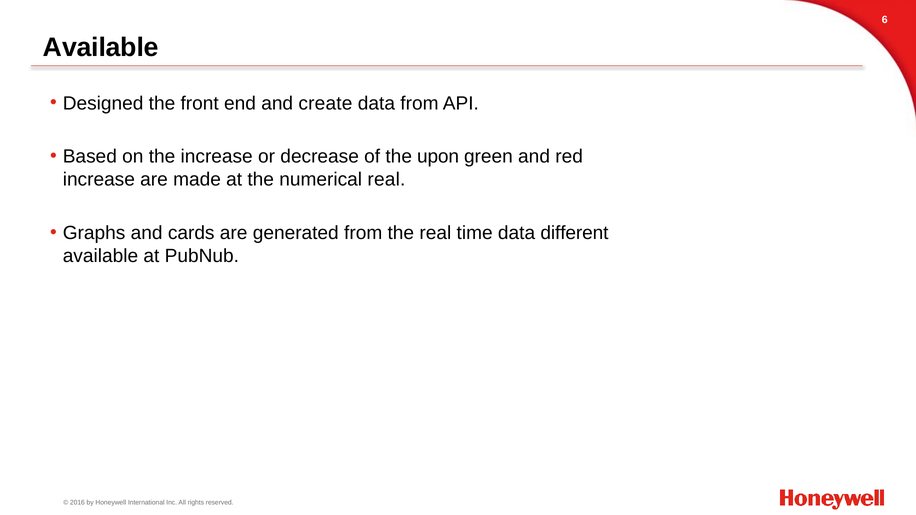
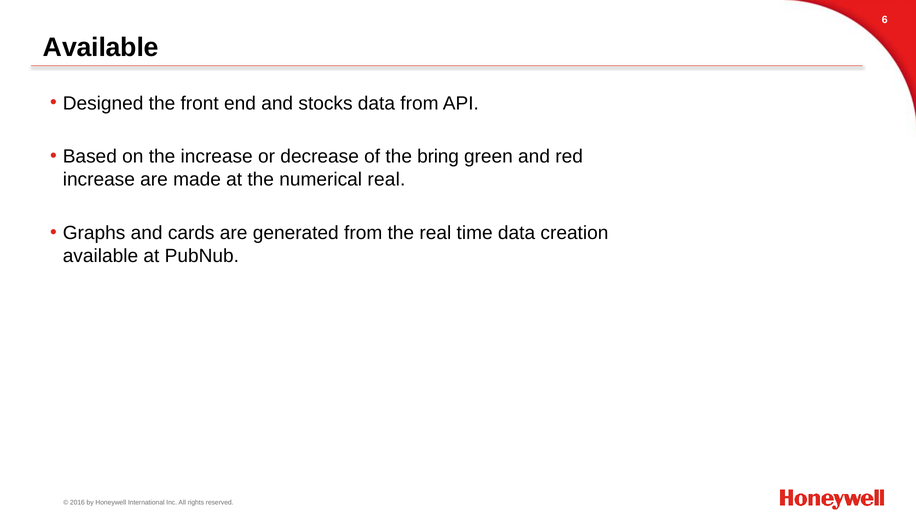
create: create -> stocks (326, 103)
upon: upon -> bring (438, 157)
different: different -> creation (574, 233)
